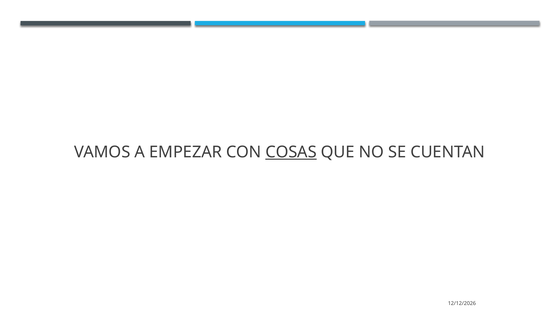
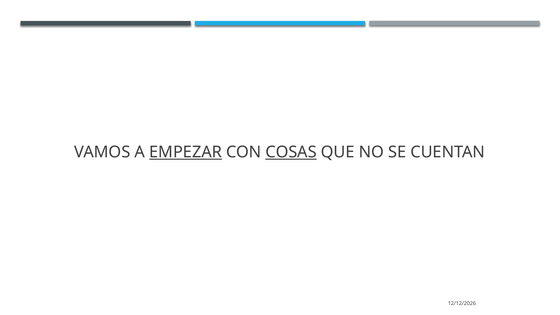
EMPEZAR underline: none -> present (186, 152)
